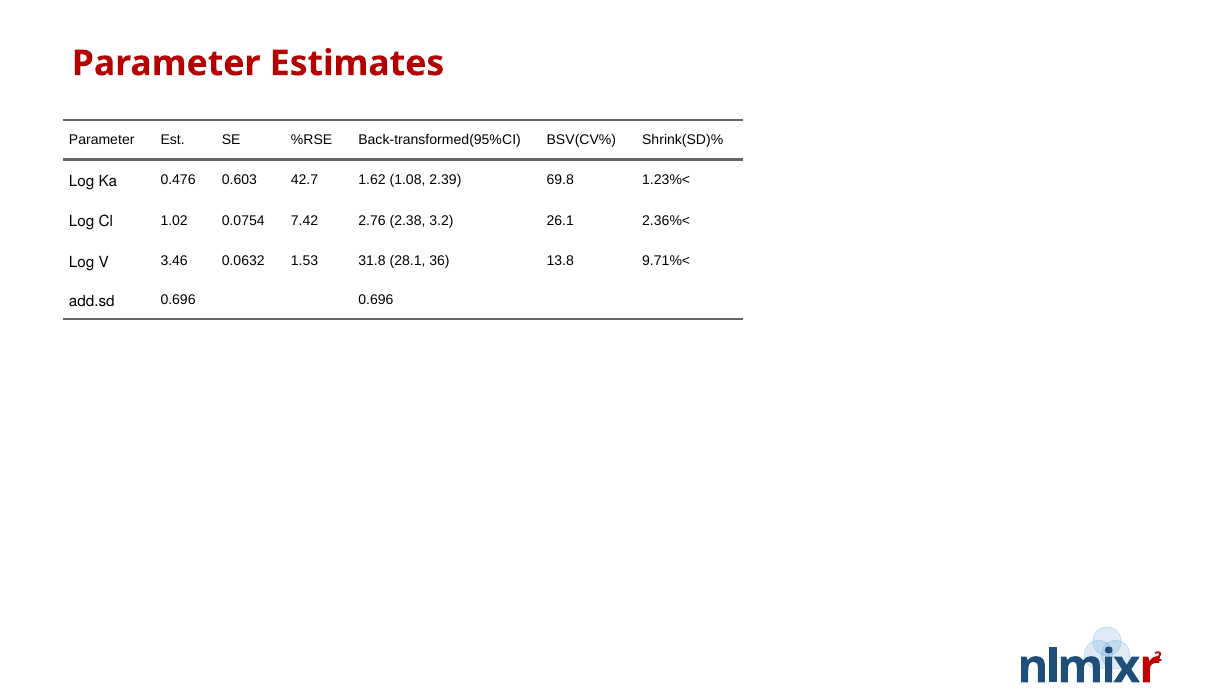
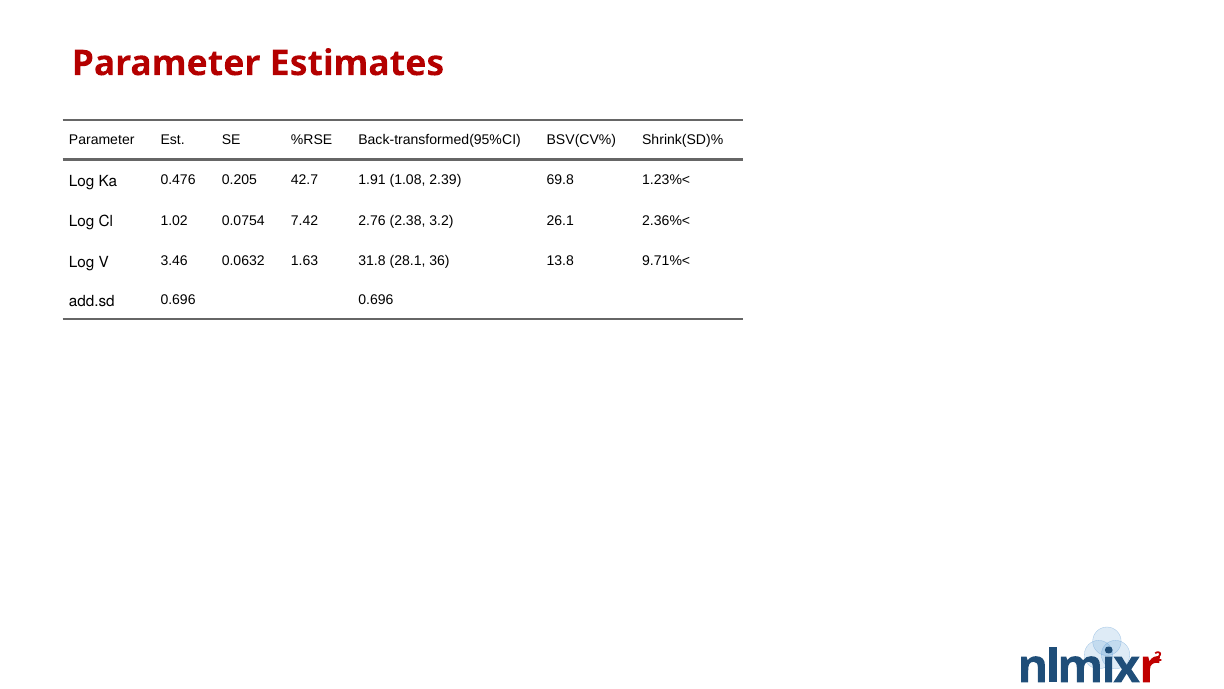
0.603: 0.603 -> 0.205 (239, 180)
1.62: 1.62 -> 1.91 (372, 180)
1.53: 1.53 -> 1.63 (305, 261)
